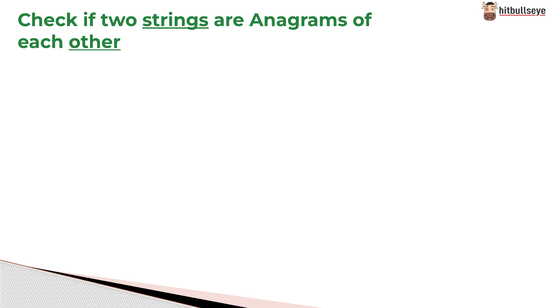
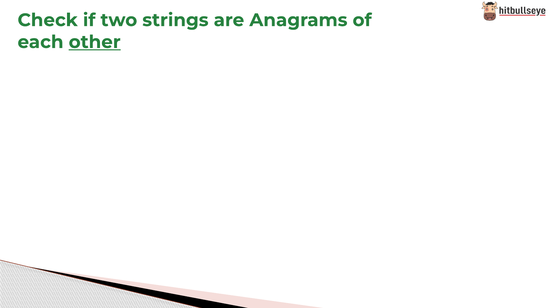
strings underline: present -> none (175, 20)
